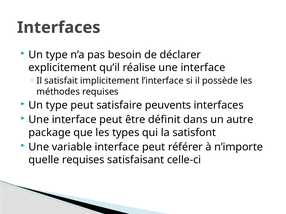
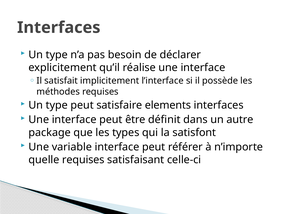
peuvents: peuvents -> elements (168, 105)
